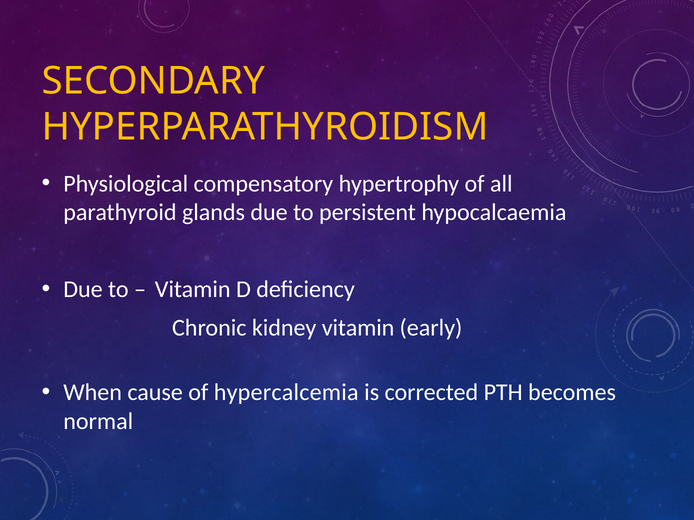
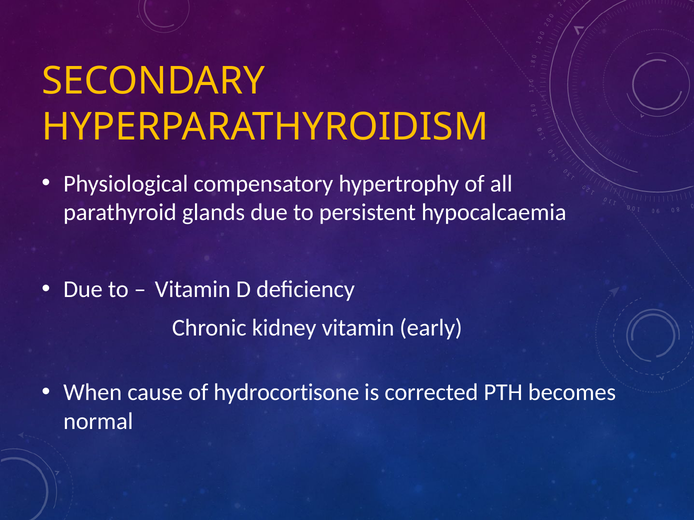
hypercalcemia: hypercalcemia -> hydrocortisone (286, 393)
